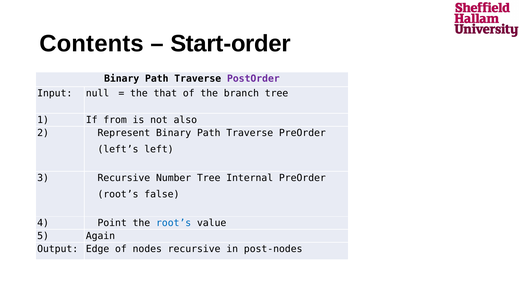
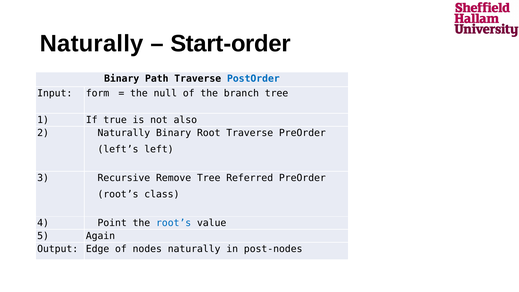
Contents: Contents -> Naturally (92, 44)
PostOrder colour: purple -> blue (253, 79)
null: null -> form (98, 93)
that: that -> null (165, 93)
from: from -> true (115, 120)
2 Represent: Represent -> Naturally (124, 133)
Path: Path -> Root (209, 133)
Number: Number -> Remove (174, 178)
Internal: Internal -> Referred (250, 178)
false: false -> class (162, 194)
nodes recursive: recursive -> naturally (194, 249)
